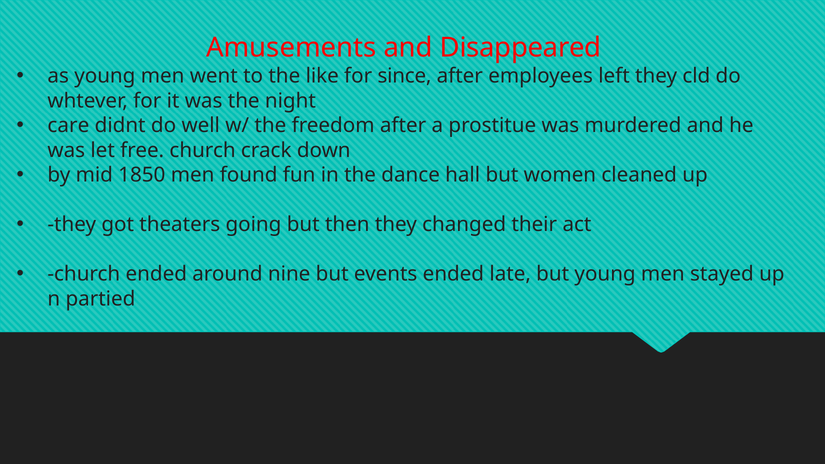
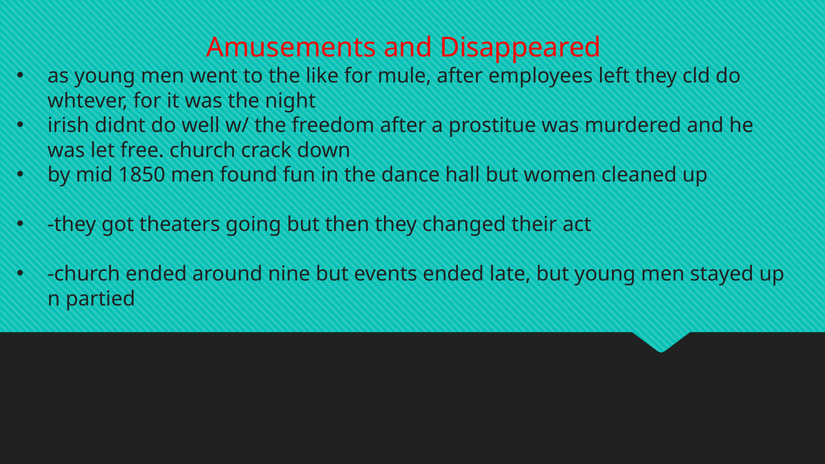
since: since -> mule (405, 76)
care: care -> irish (68, 126)
